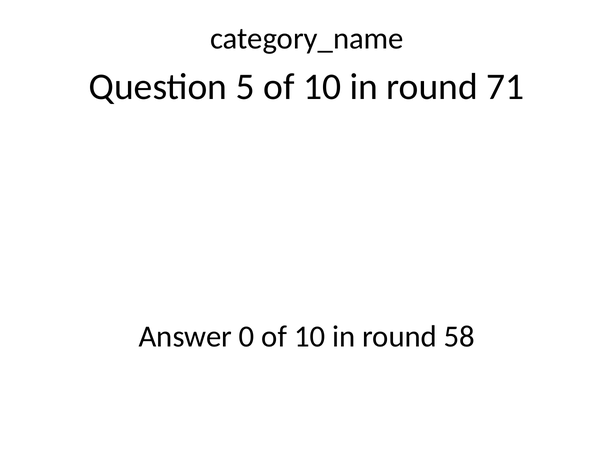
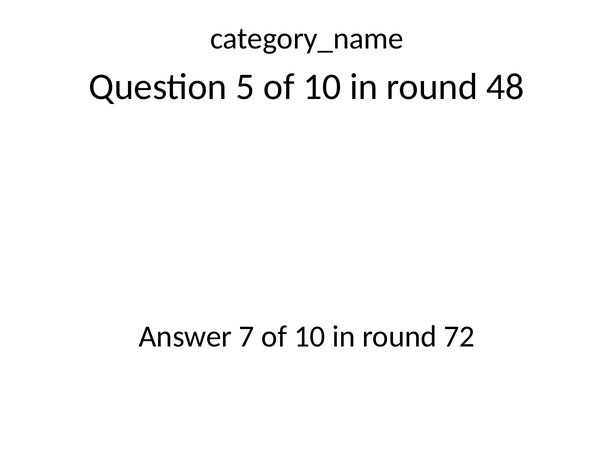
71: 71 -> 48 (505, 87)
0: 0 -> 7 (247, 337)
58: 58 -> 72 (459, 337)
